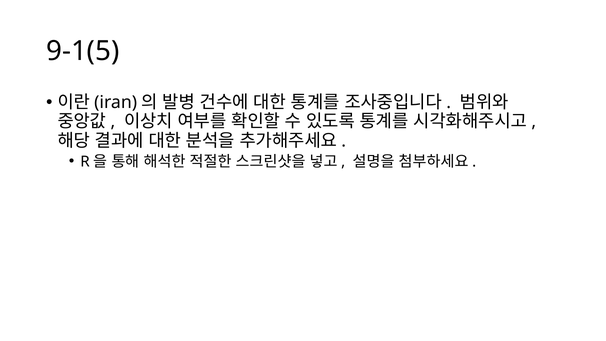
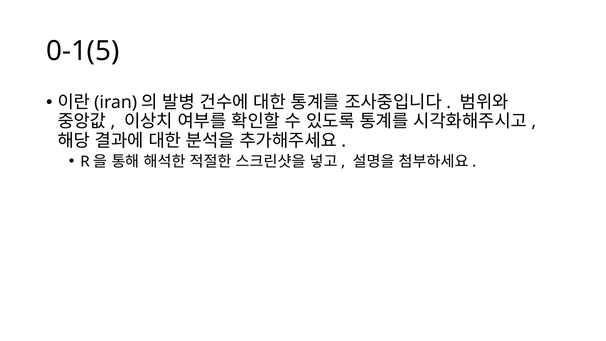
9-1(5: 9-1(5 -> 0-1(5 (83, 51)
